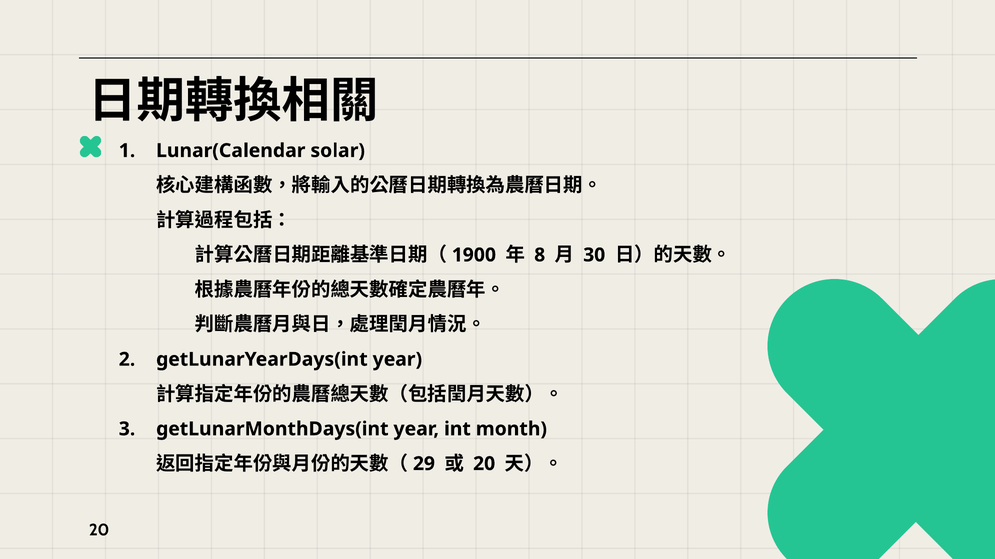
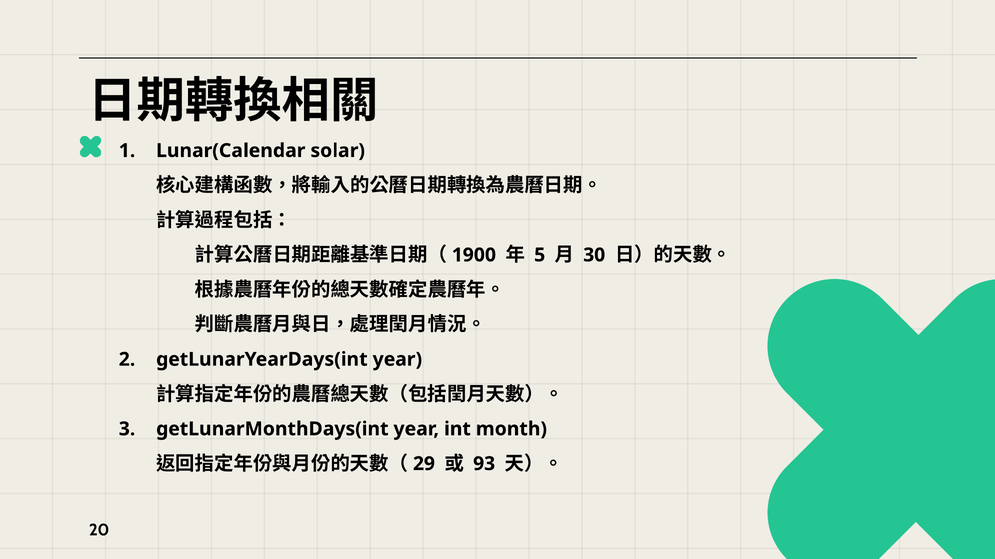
8: 8 -> 5 (540, 255)
20: 20 -> 93 (484, 464)
